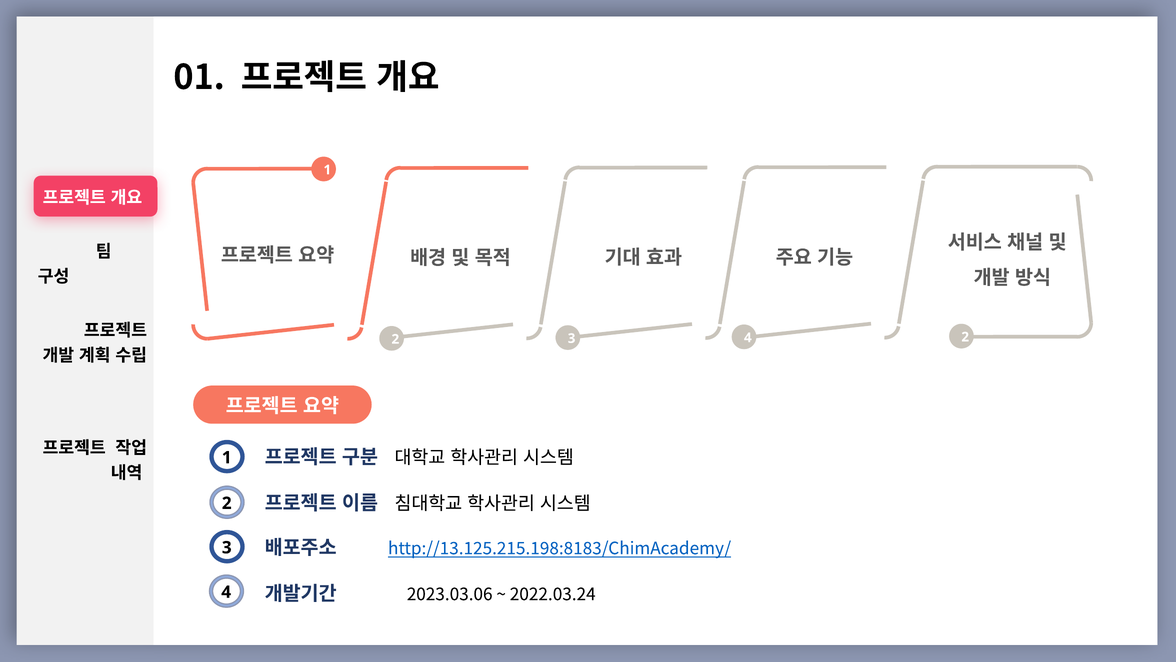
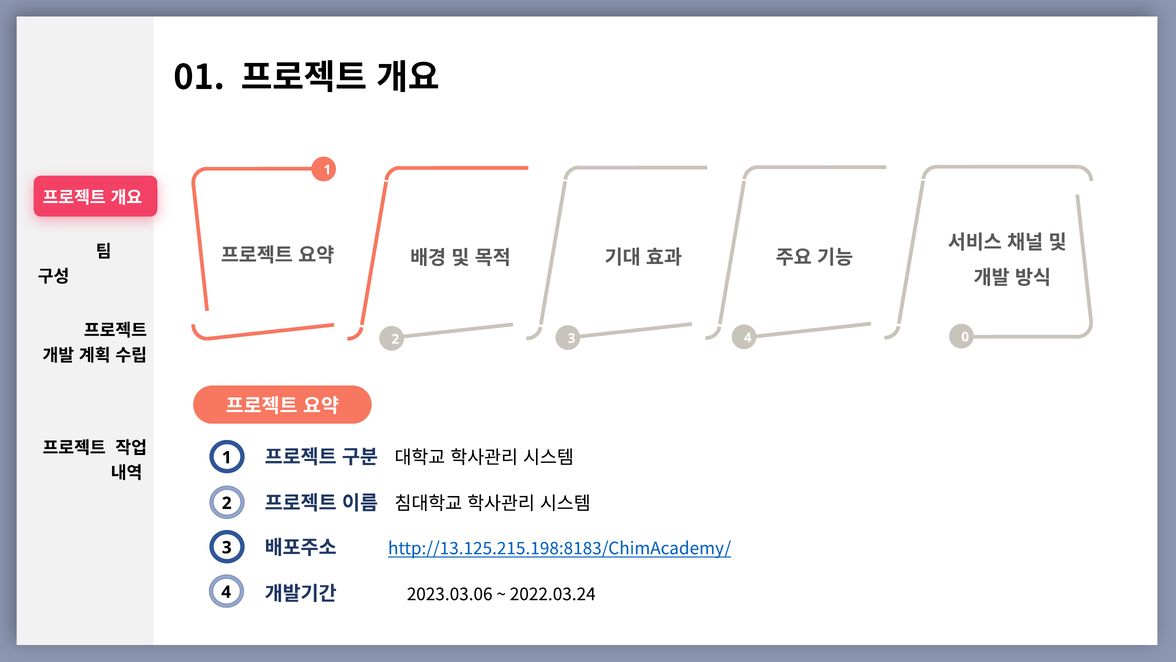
4 2: 2 -> 0 (965, 337)
